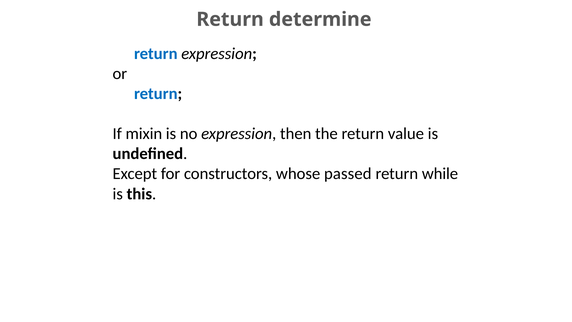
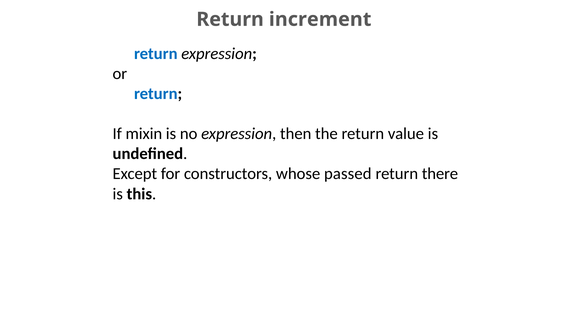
determine: determine -> increment (320, 19)
while: while -> there (440, 174)
